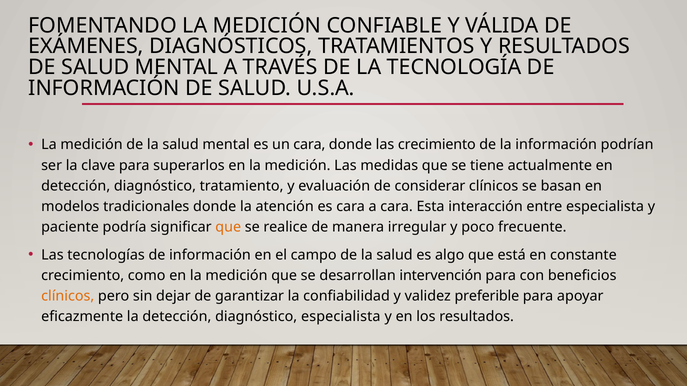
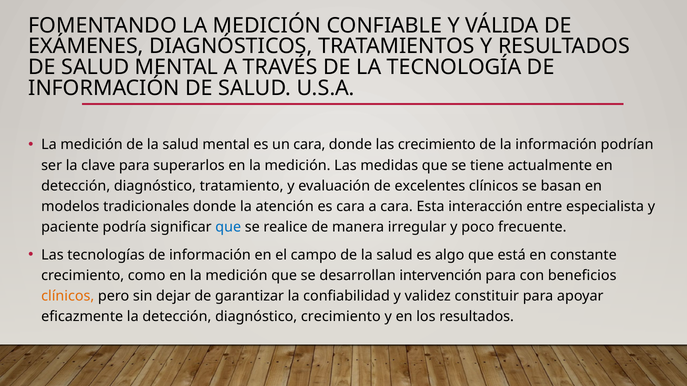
considerar: considerar -> excelentes (430, 186)
que colour: orange -> blue (228, 227)
preferible: preferible -> constituir (487, 296)
diagnóstico especialista: especialista -> crecimiento (341, 317)
